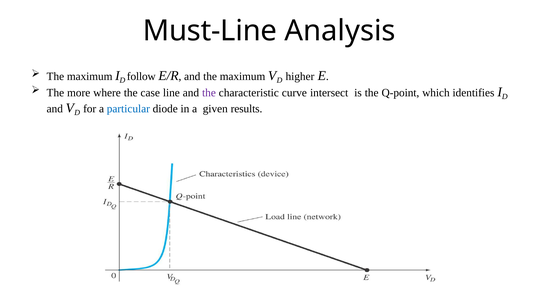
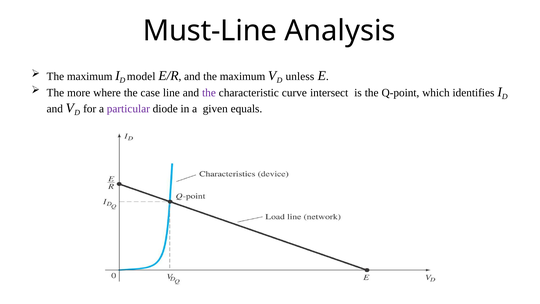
follow: follow -> model (141, 76)
higher: higher -> unless (300, 76)
particular colour: blue -> purple (128, 109)
results: results -> equals (246, 109)
